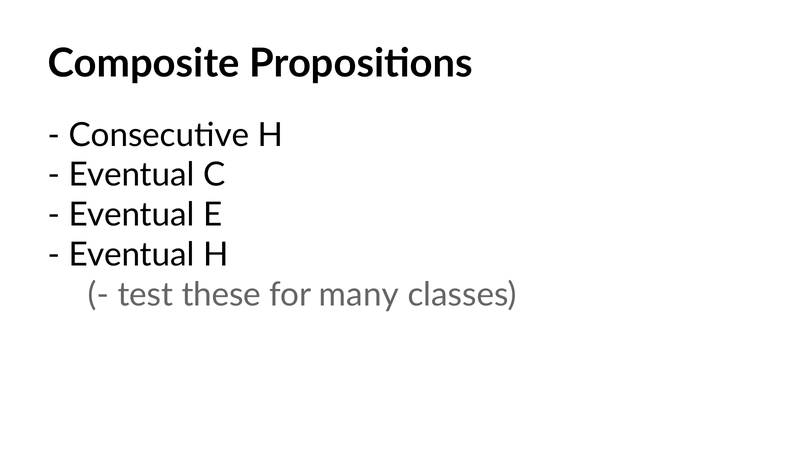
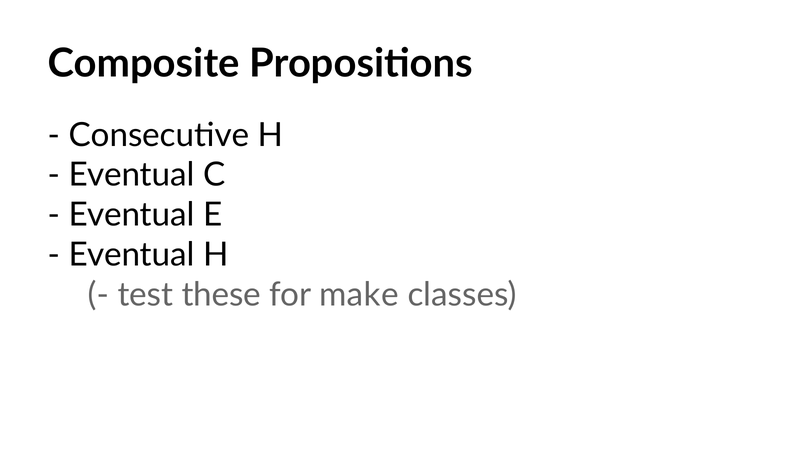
many: many -> make (359, 295)
